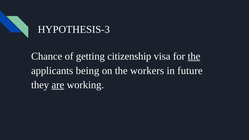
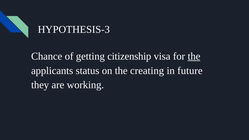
being: being -> status (88, 71)
workers: workers -> creating (147, 71)
are underline: present -> none (58, 85)
